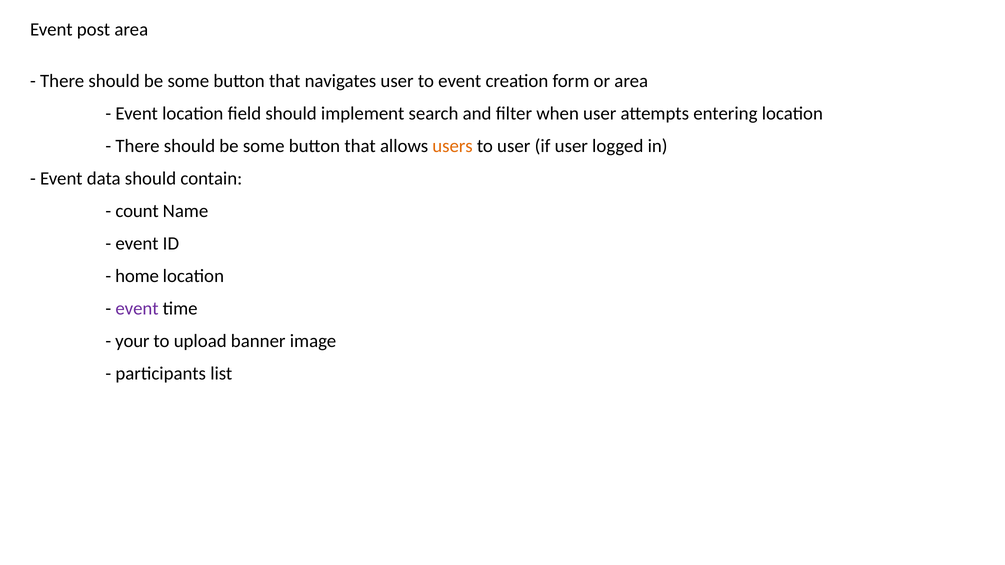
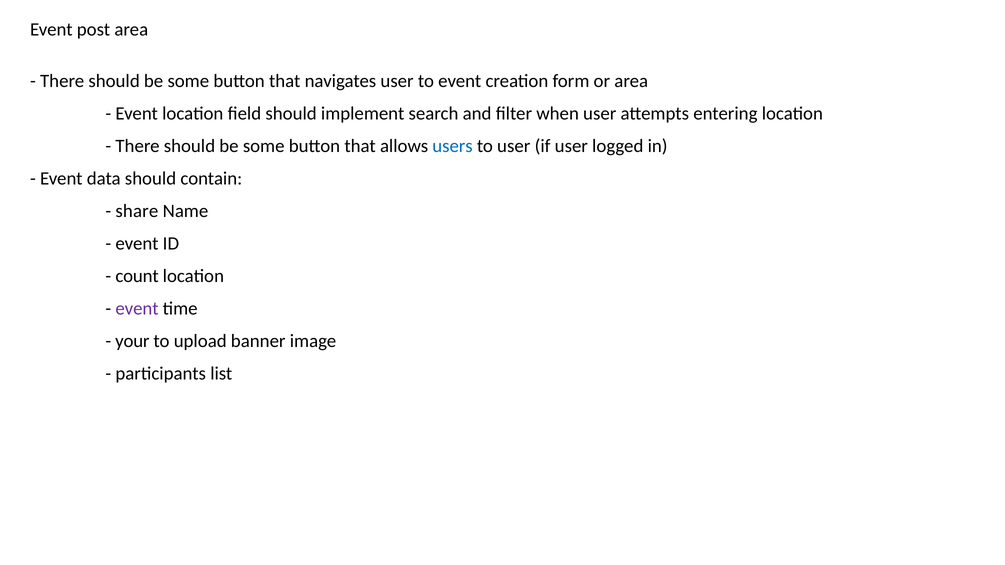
users colour: orange -> blue (453, 146)
count: count -> share (137, 211)
home: home -> count (137, 276)
